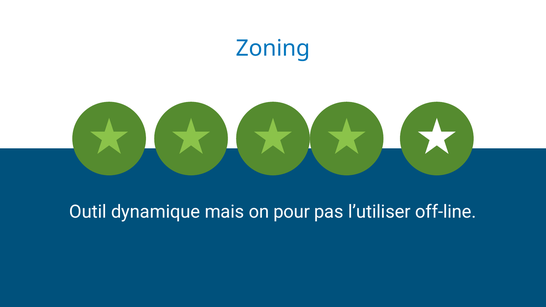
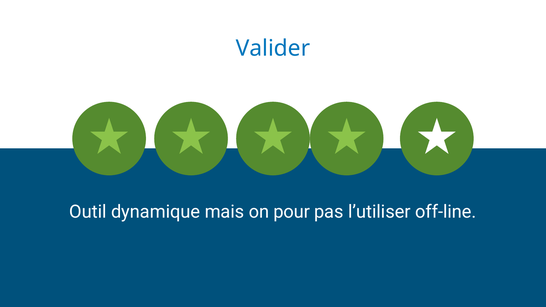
Zoning: Zoning -> Valider (273, 49)
